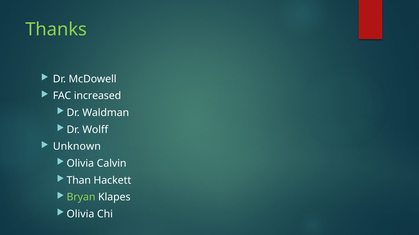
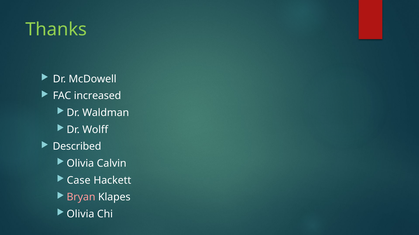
Unknown: Unknown -> Described (77, 147)
Than: Than -> Case (79, 181)
Bryan colour: light green -> pink (81, 198)
